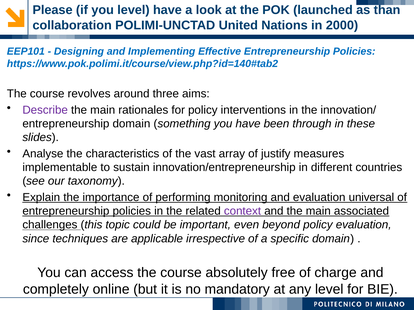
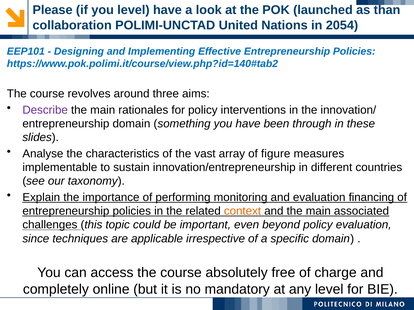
2000: 2000 -> 2054 (342, 25)
justify: justify -> figure (276, 154)
universal: universal -> financing (371, 198)
context colour: purple -> orange (242, 211)
